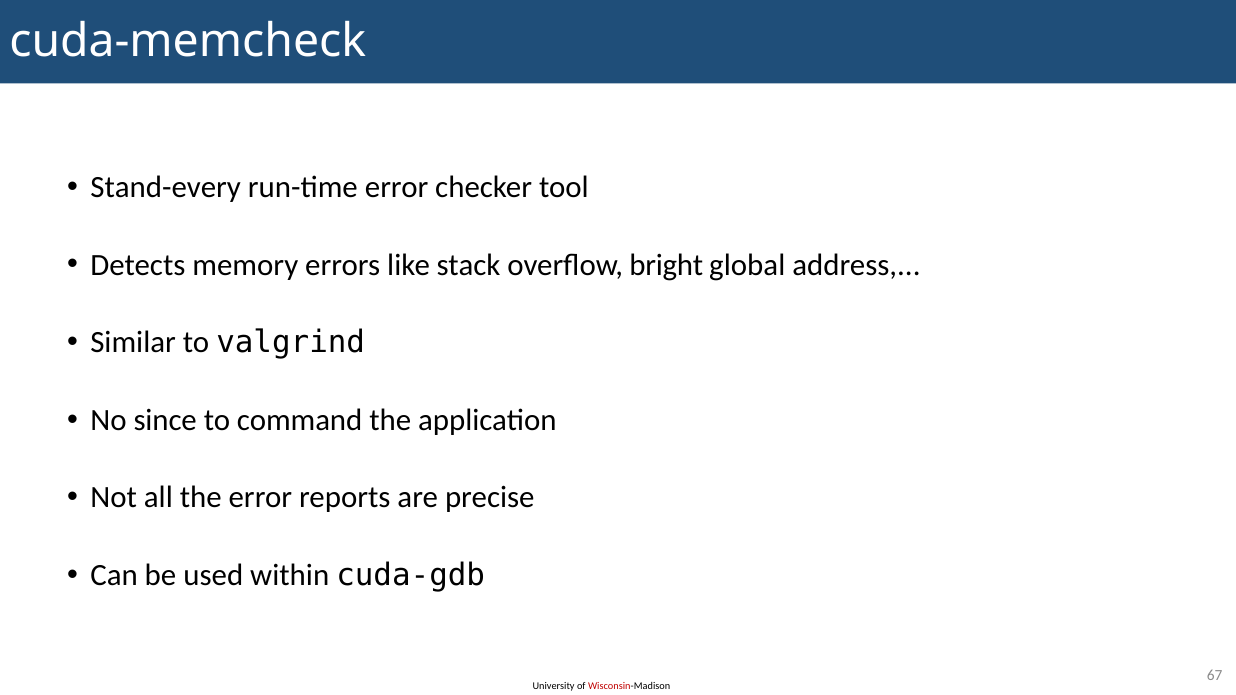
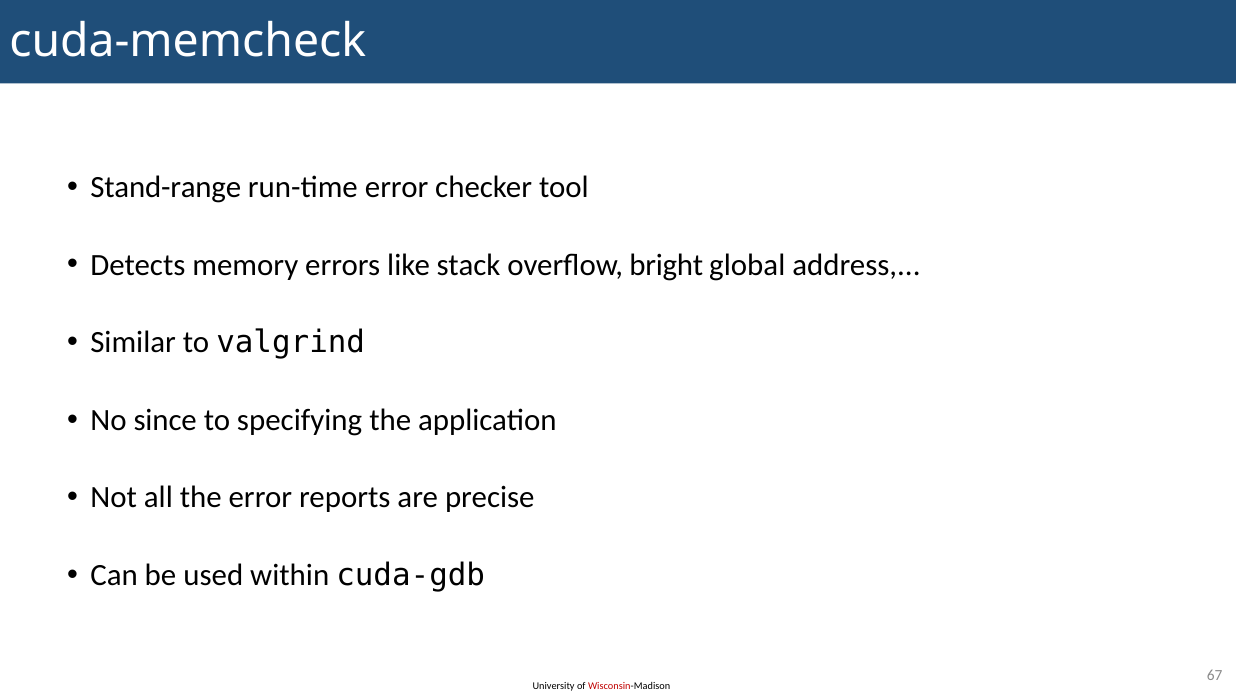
Stand-every: Stand-every -> Stand-range (166, 187)
command: command -> specifying (300, 420)
